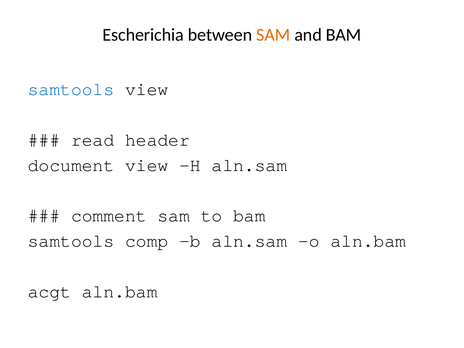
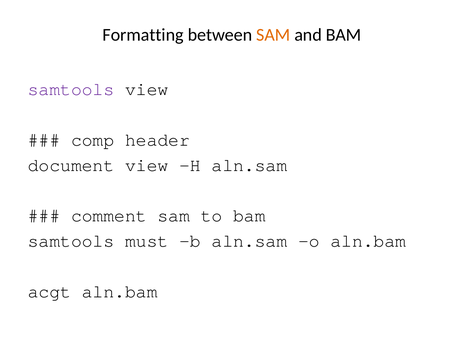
Escherichia: Escherichia -> Formatting (143, 35)
samtools colour: blue -> purple (71, 89)
read: read -> comp (93, 140)
comp: comp -> must (147, 241)
